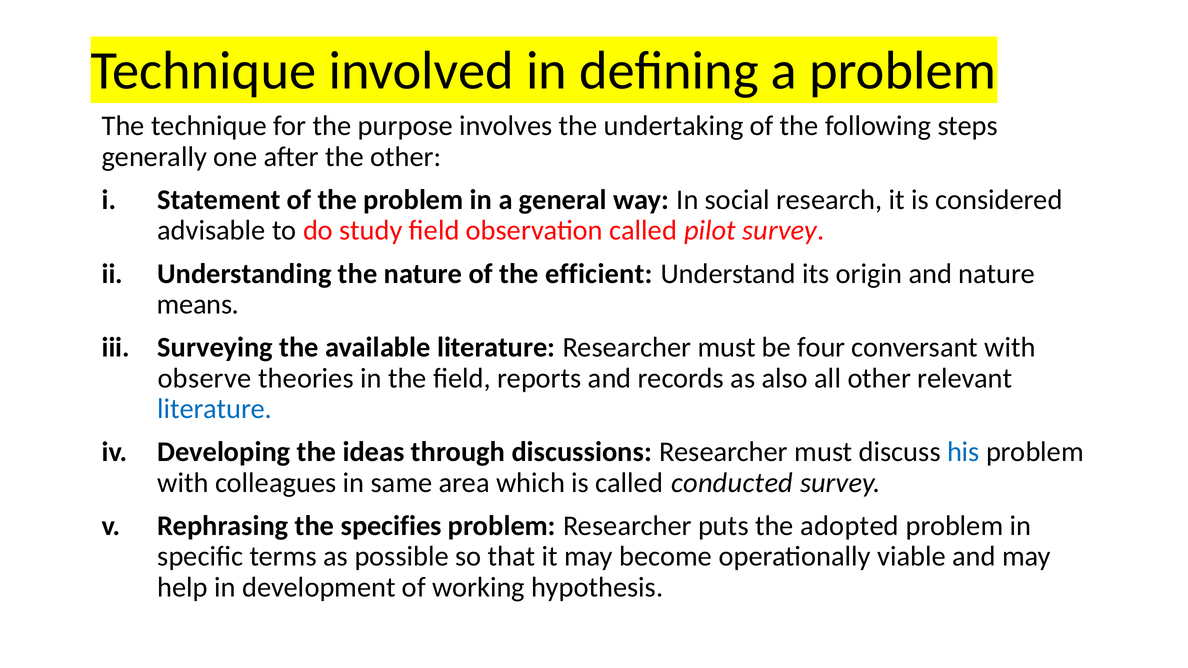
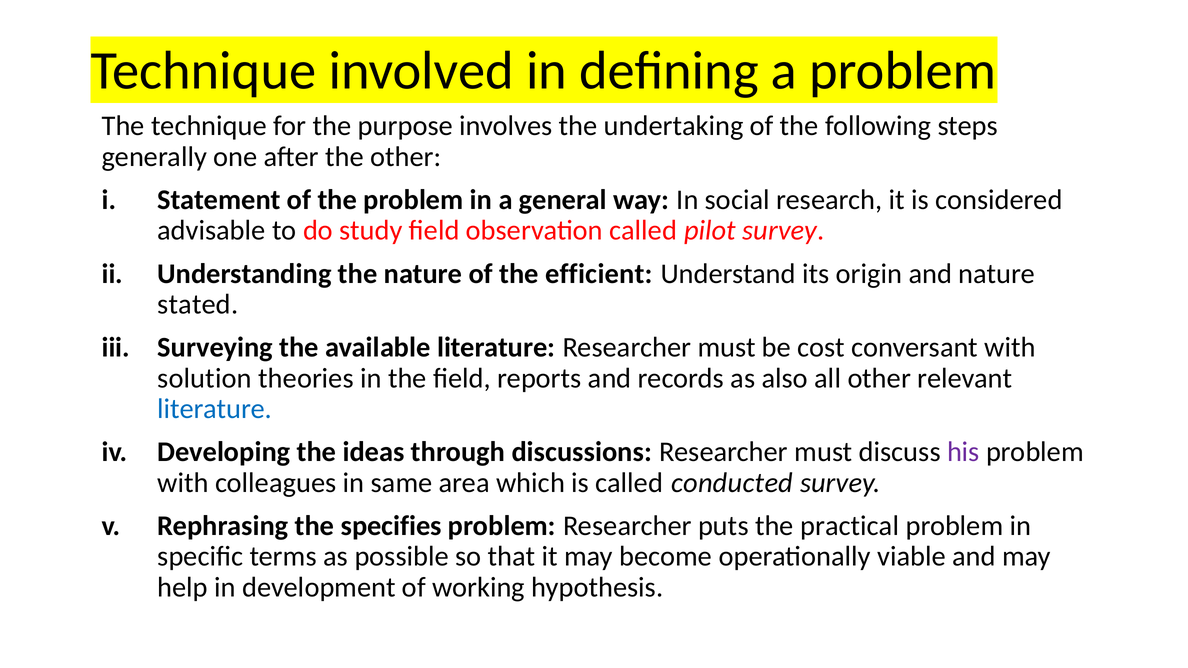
means: means -> stated (198, 304)
four: four -> cost (821, 348)
observe: observe -> solution (205, 378)
his colour: blue -> purple (963, 452)
adopted: adopted -> practical (850, 526)
